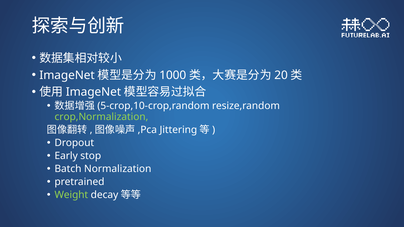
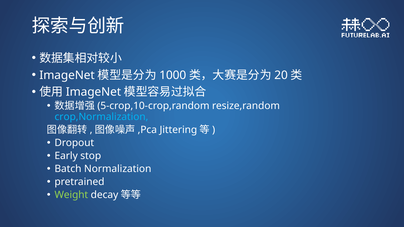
crop,Normalization colour: light green -> light blue (101, 117)
